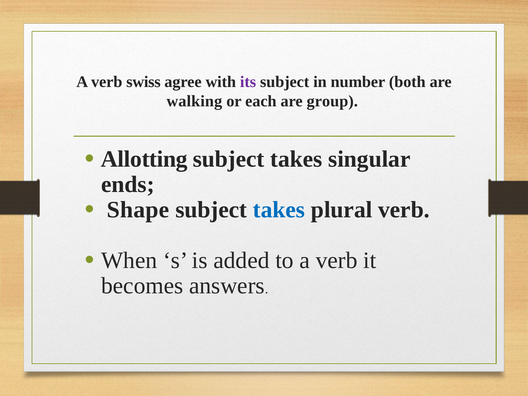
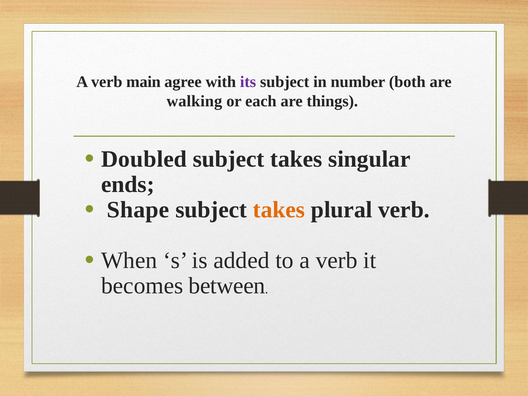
swiss: swiss -> main (143, 82)
group: group -> things (332, 101)
Allotting: Allotting -> Doubled (144, 159)
takes colour: blue -> orange (279, 210)
answers: answers -> between (227, 286)
